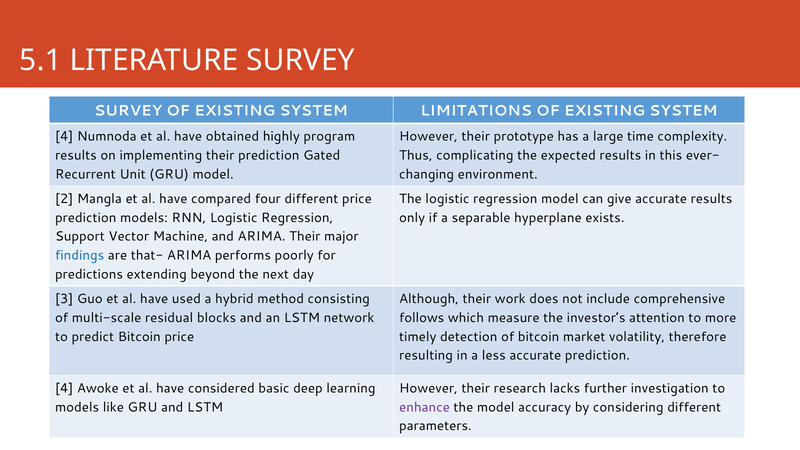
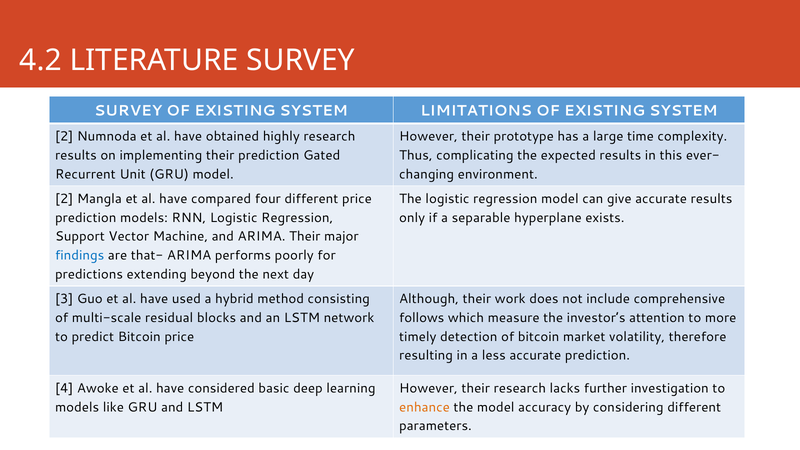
5.1: 5.1 -> 4.2 (41, 60)
4: 4 -> 2 (64, 137)
highly program: program -> research (329, 137)
enhance colour: purple -> orange (424, 407)
